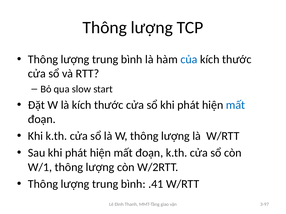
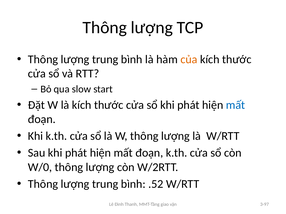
của colour: blue -> orange (189, 59)
W/1: W/1 -> W/0 (40, 168)
.41: .41 -> .52 (156, 184)
